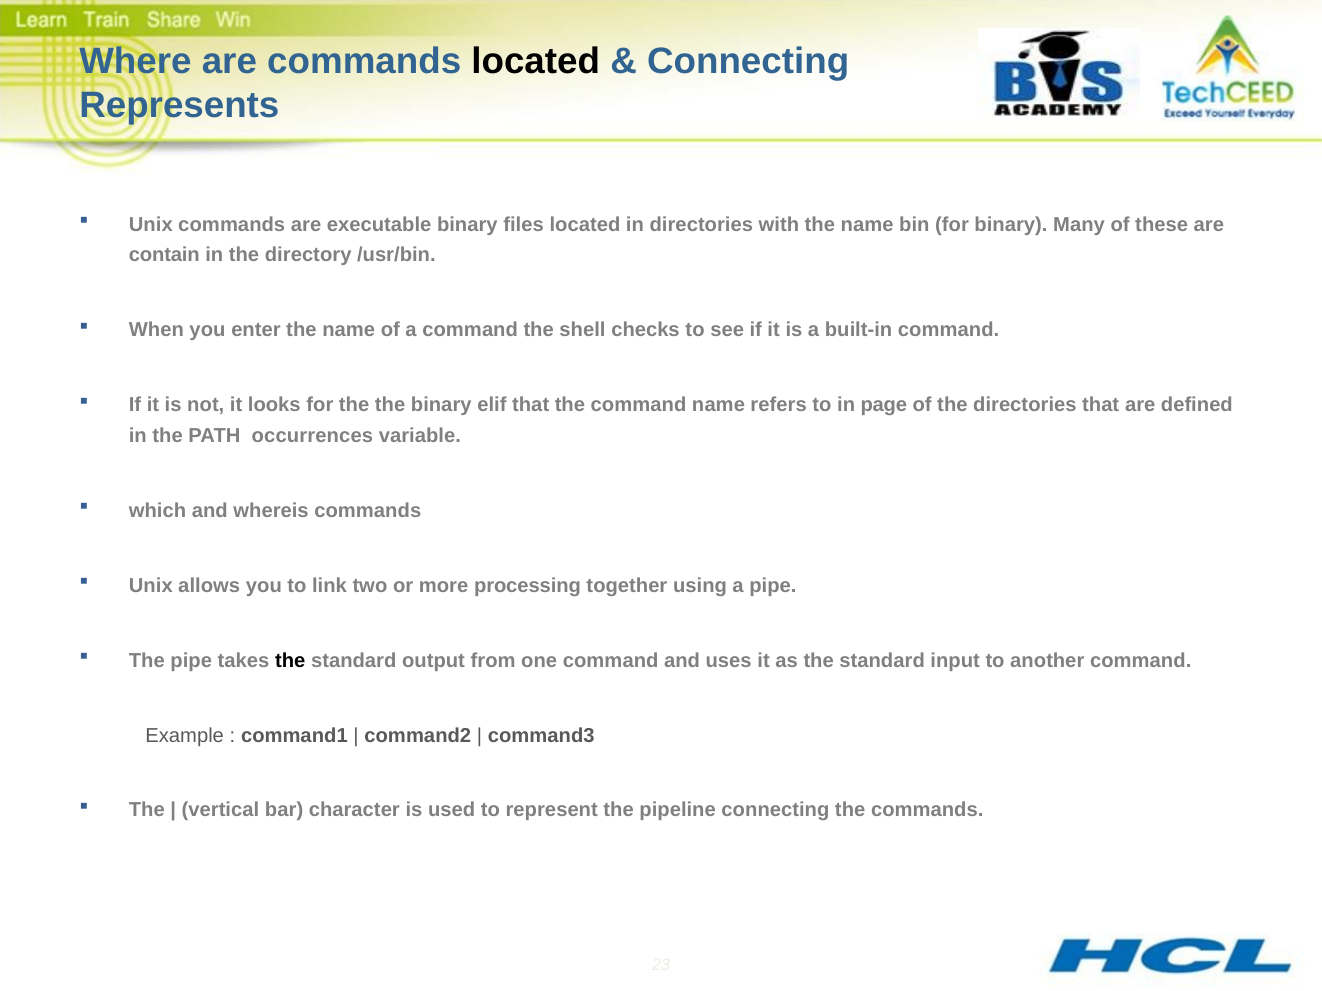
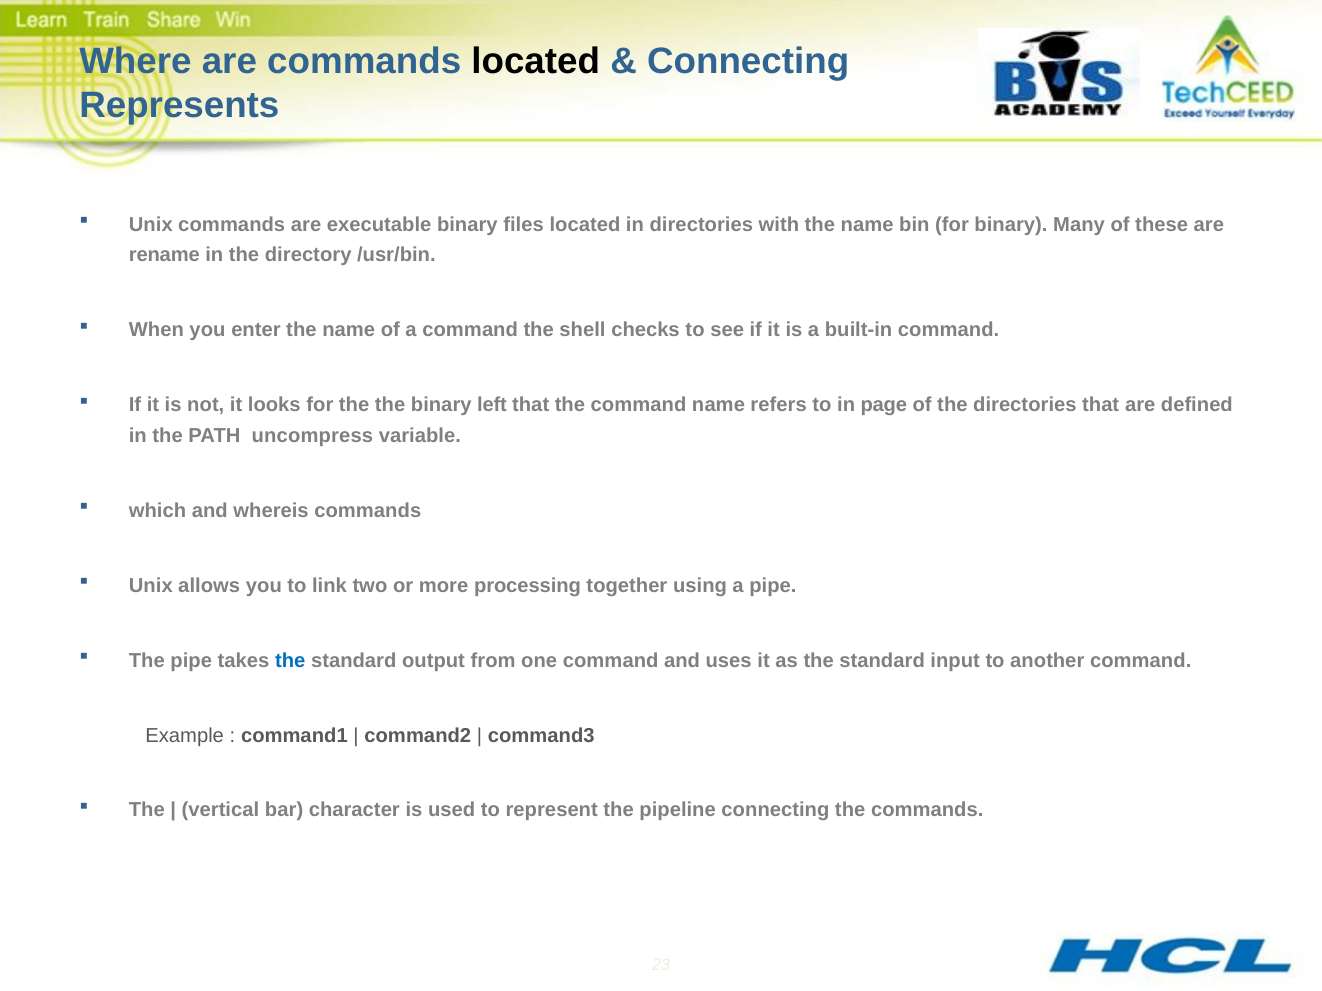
contain: contain -> rename (164, 255)
elif: elif -> left (492, 405)
occurrences: occurrences -> uncompress (312, 436)
the colour: black -> blue (290, 661)
